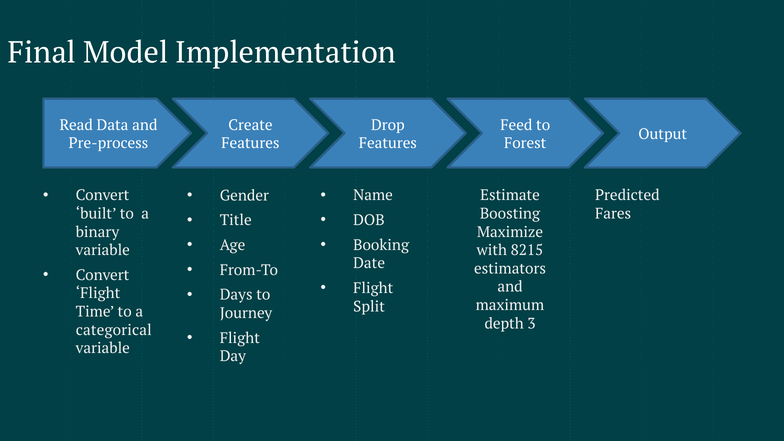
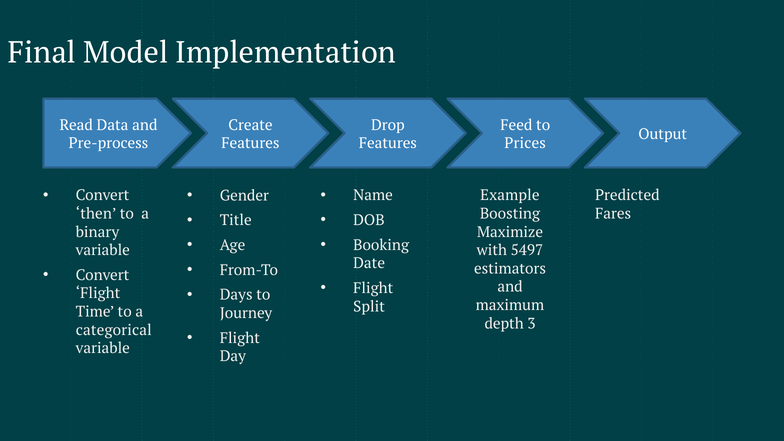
Forest: Forest -> Prices (525, 143)
Estimate: Estimate -> Example (510, 195)
built: built -> then (96, 214)
8215: 8215 -> 5497 (527, 250)
